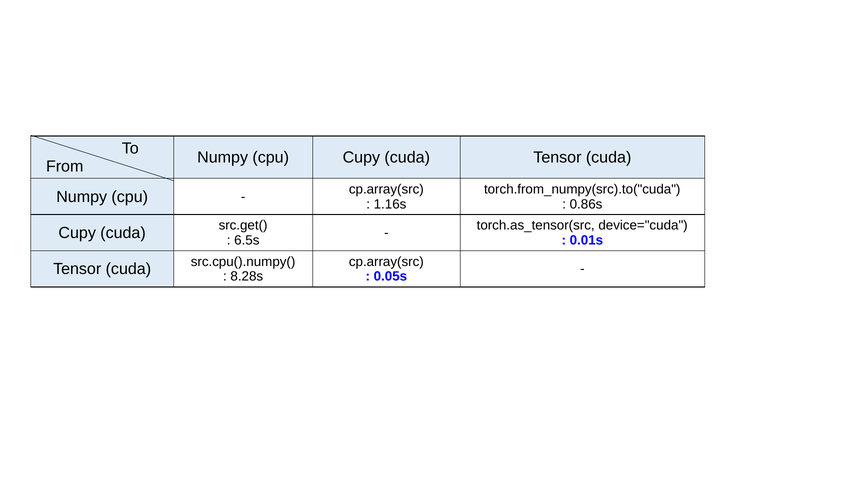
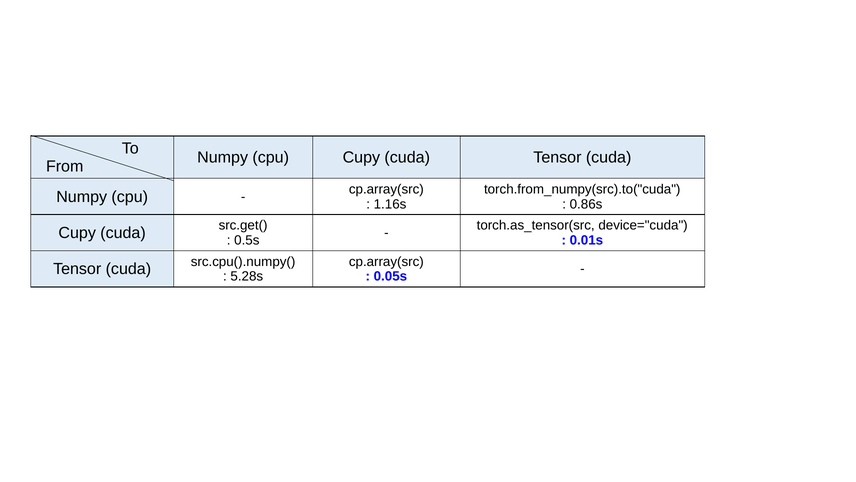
6.5s: 6.5s -> 0.5s (247, 240)
8.28s: 8.28s -> 5.28s (247, 276)
